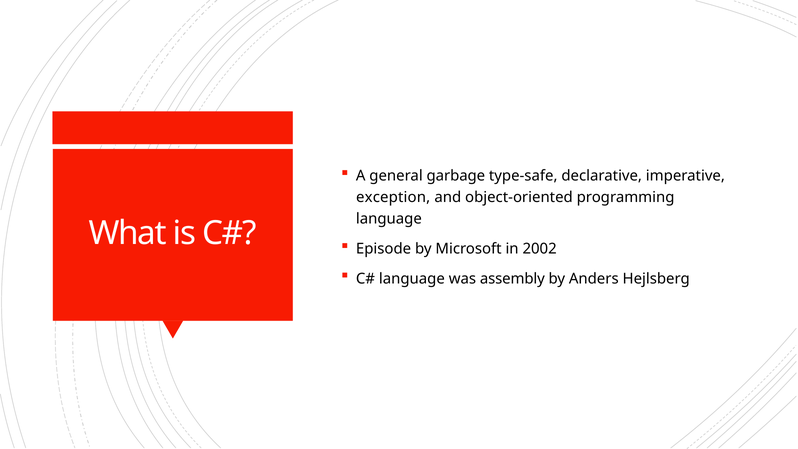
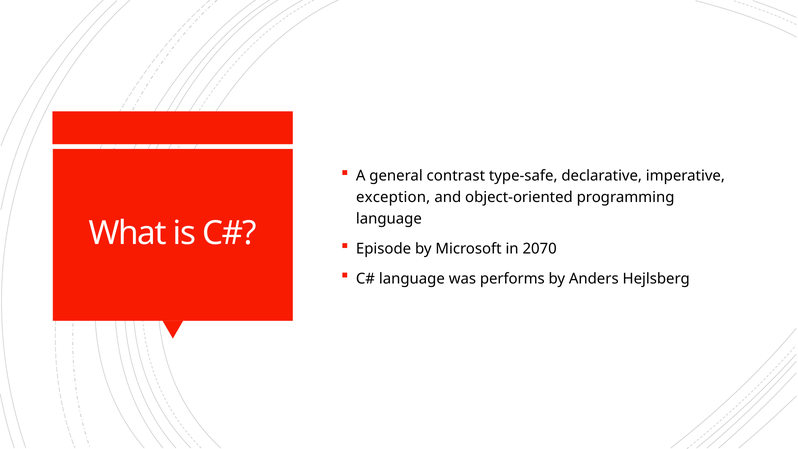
garbage: garbage -> contrast (456, 176)
2002: 2002 -> 2070 (540, 249)
assembly: assembly -> performs (512, 279)
